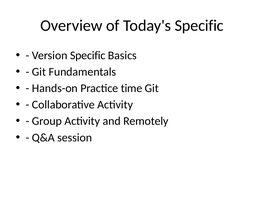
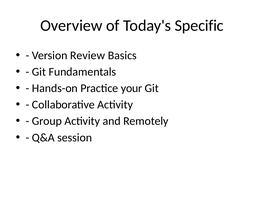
Version Specific: Specific -> Review (88, 55)
time: time -> your (132, 88)
